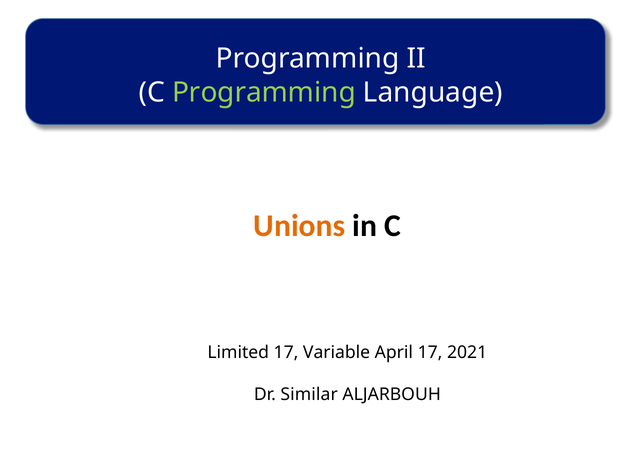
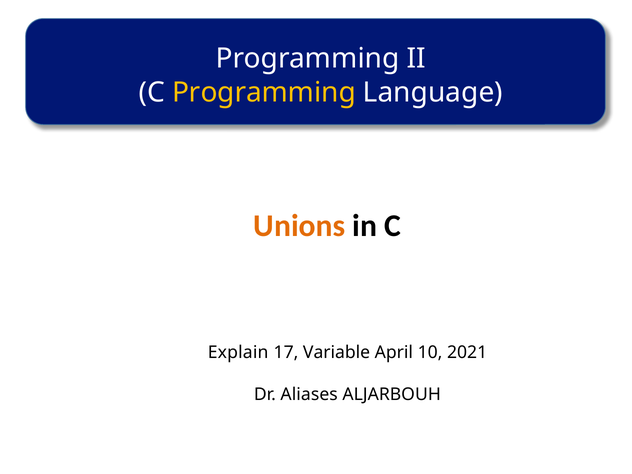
Programming colour: light green -> yellow (264, 92)
Limited: Limited -> Explain (238, 352)
April 17: 17 -> 10 (430, 352)
Similar: Similar -> Aliases (309, 394)
